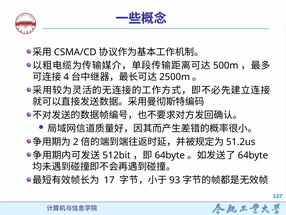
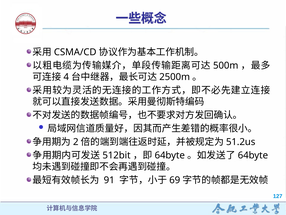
17: 17 -> 91 (109, 180)
93: 93 -> 69 (175, 180)
